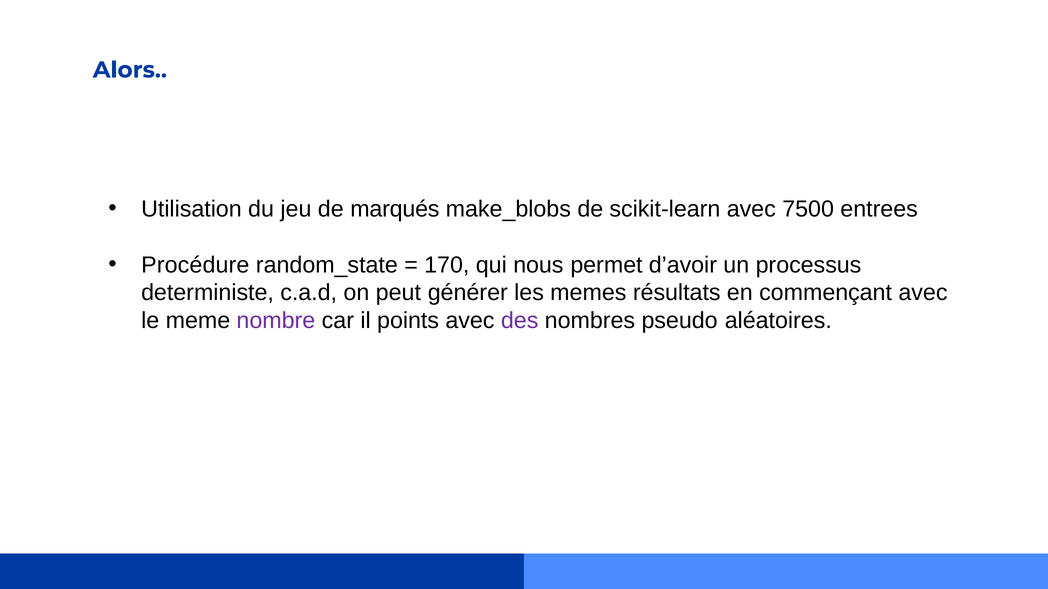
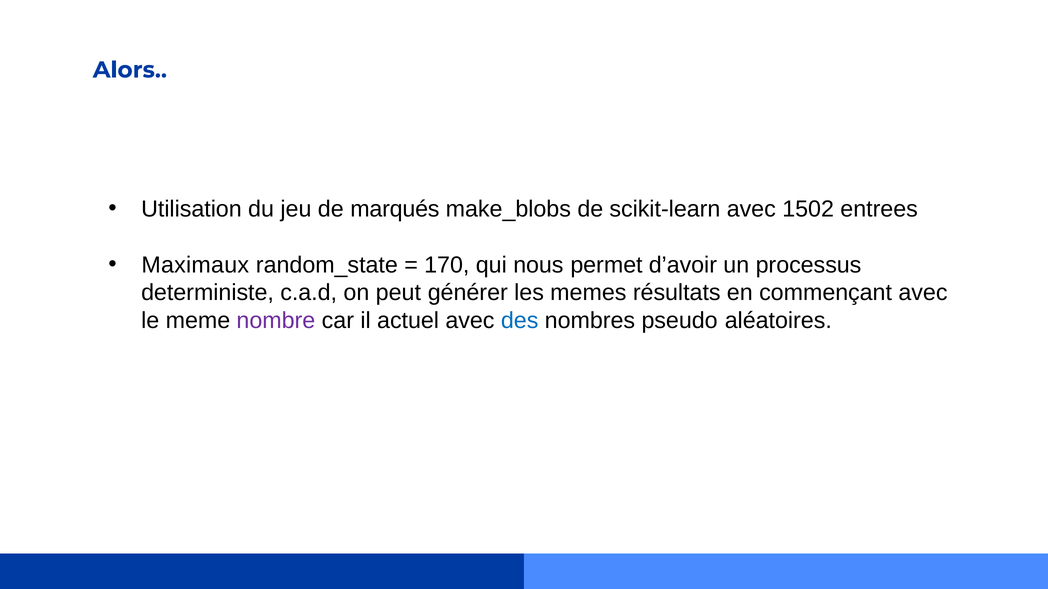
7500: 7500 -> 1502 (808, 209)
Procédure: Procédure -> Maximaux (195, 265)
points: points -> actuel (408, 321)
des colour: purple -> blue (520, 321)
